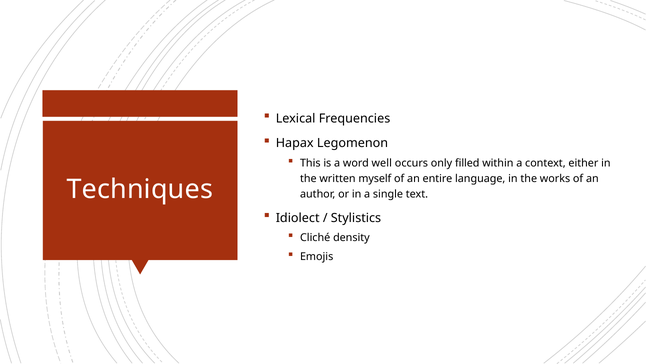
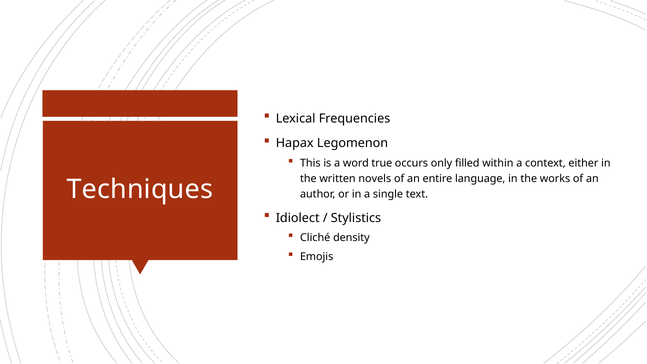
well: well -> true (382, 163)
myself: myself -> novels (375, 179)
